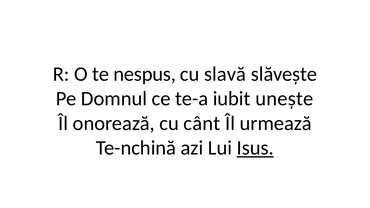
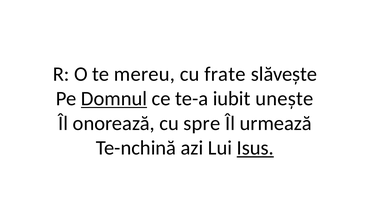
nespus: nespus -> mereu (144, 74)
slavă: slavă -> frate (225, 74)
Domnul underline: none -> present (114, 99)
cânt: cânt -> spre (202, 123)
